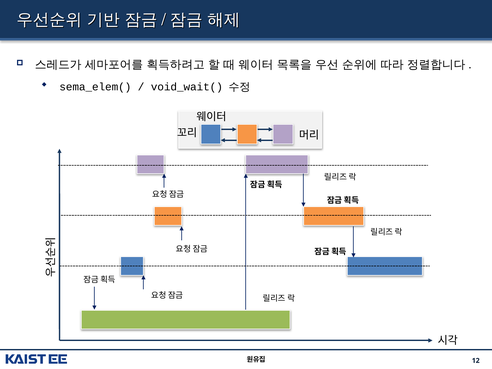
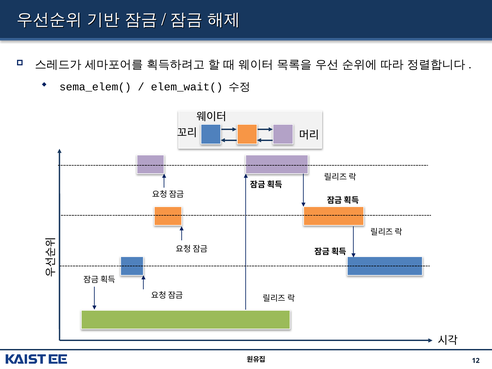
void_wait(: void_wait( -> elem_wait( (187, 87)
